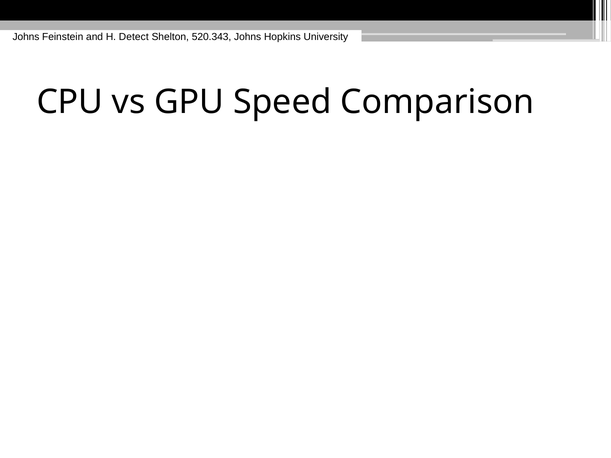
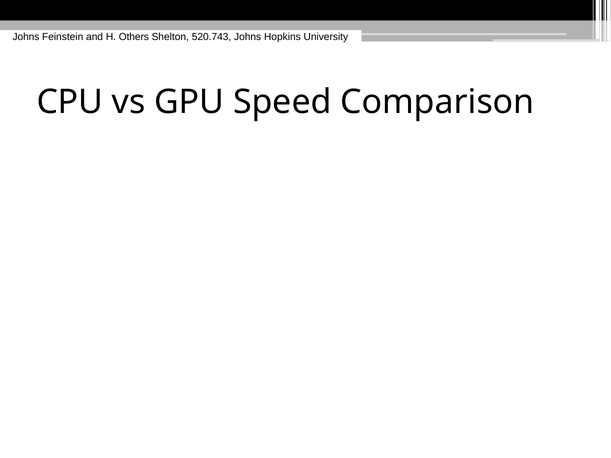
Detect: Detect -> Others (134, 37)
520.343: 520.343 -> 520.743 (212, 37)
